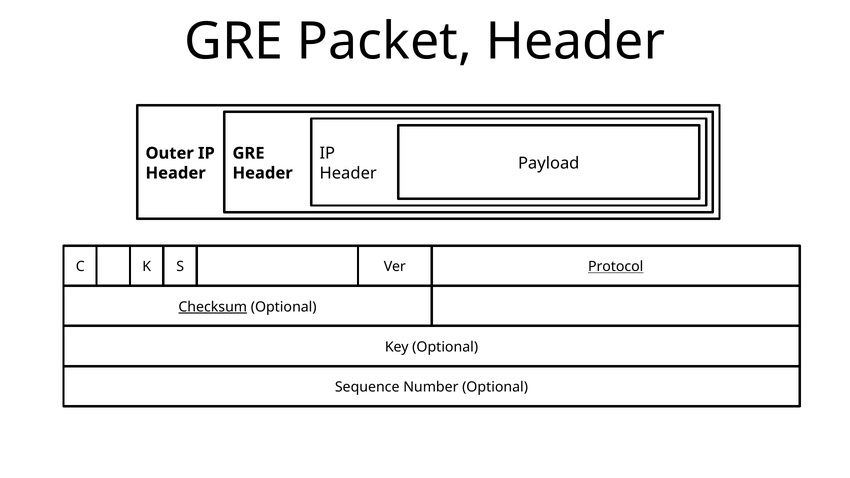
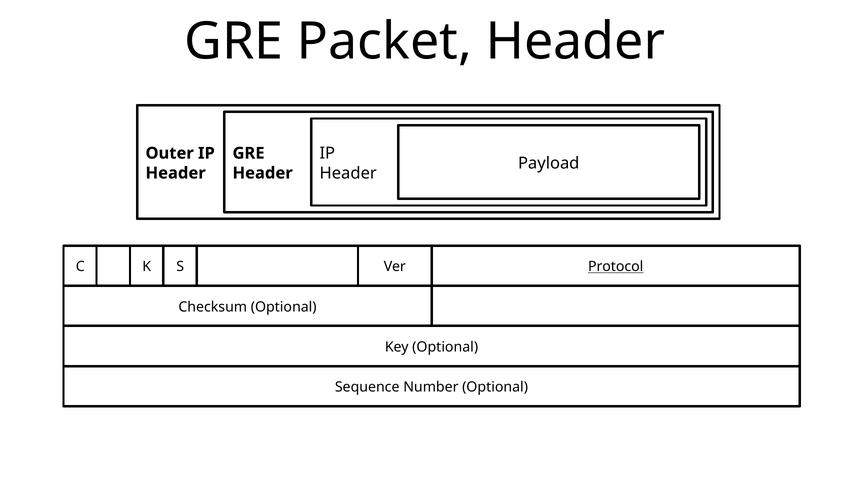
Checksum underline: present -> none (213, 307)
